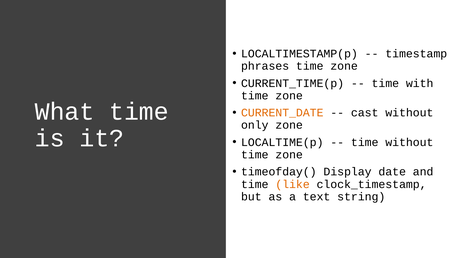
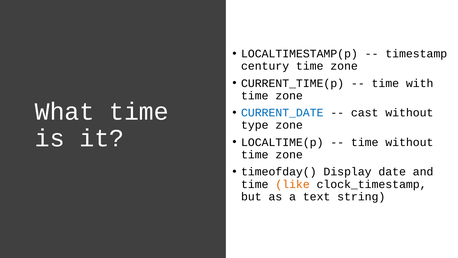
phrases: phrases -> century (265, 66)
CURRENT_DATE colour: orange -> blue (282, 113)
only: only -> type (255, 125)
